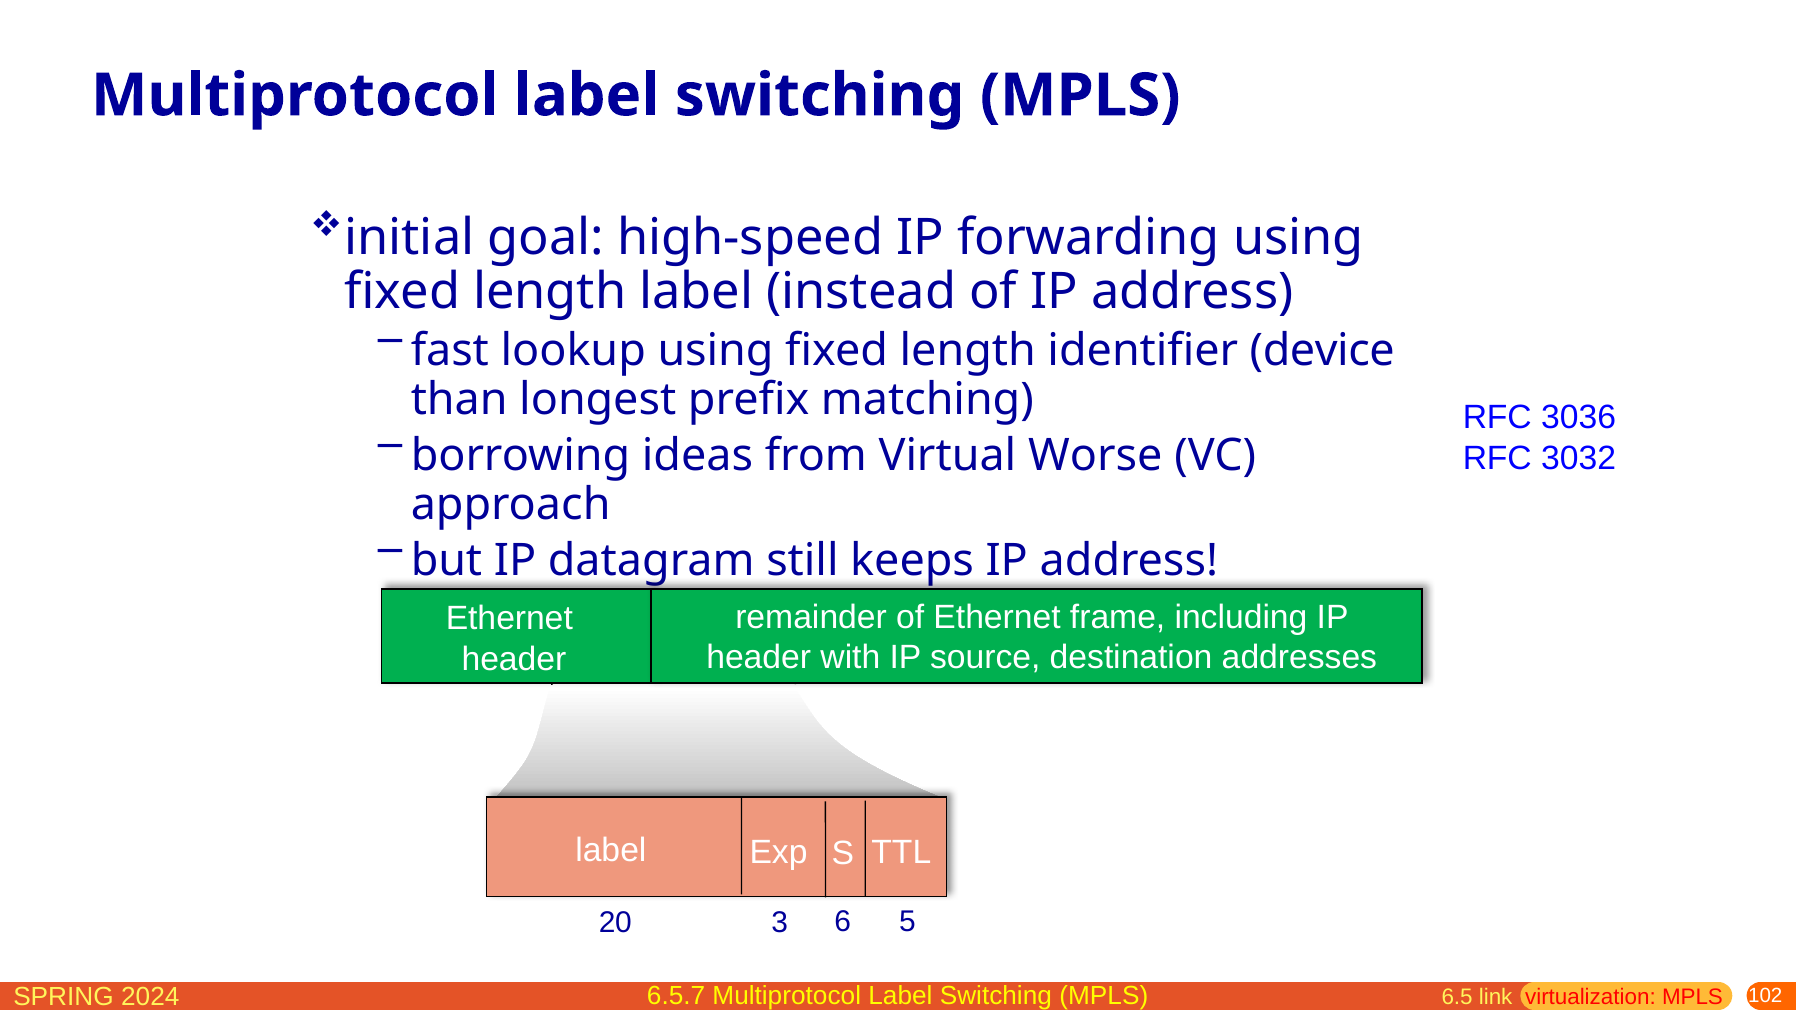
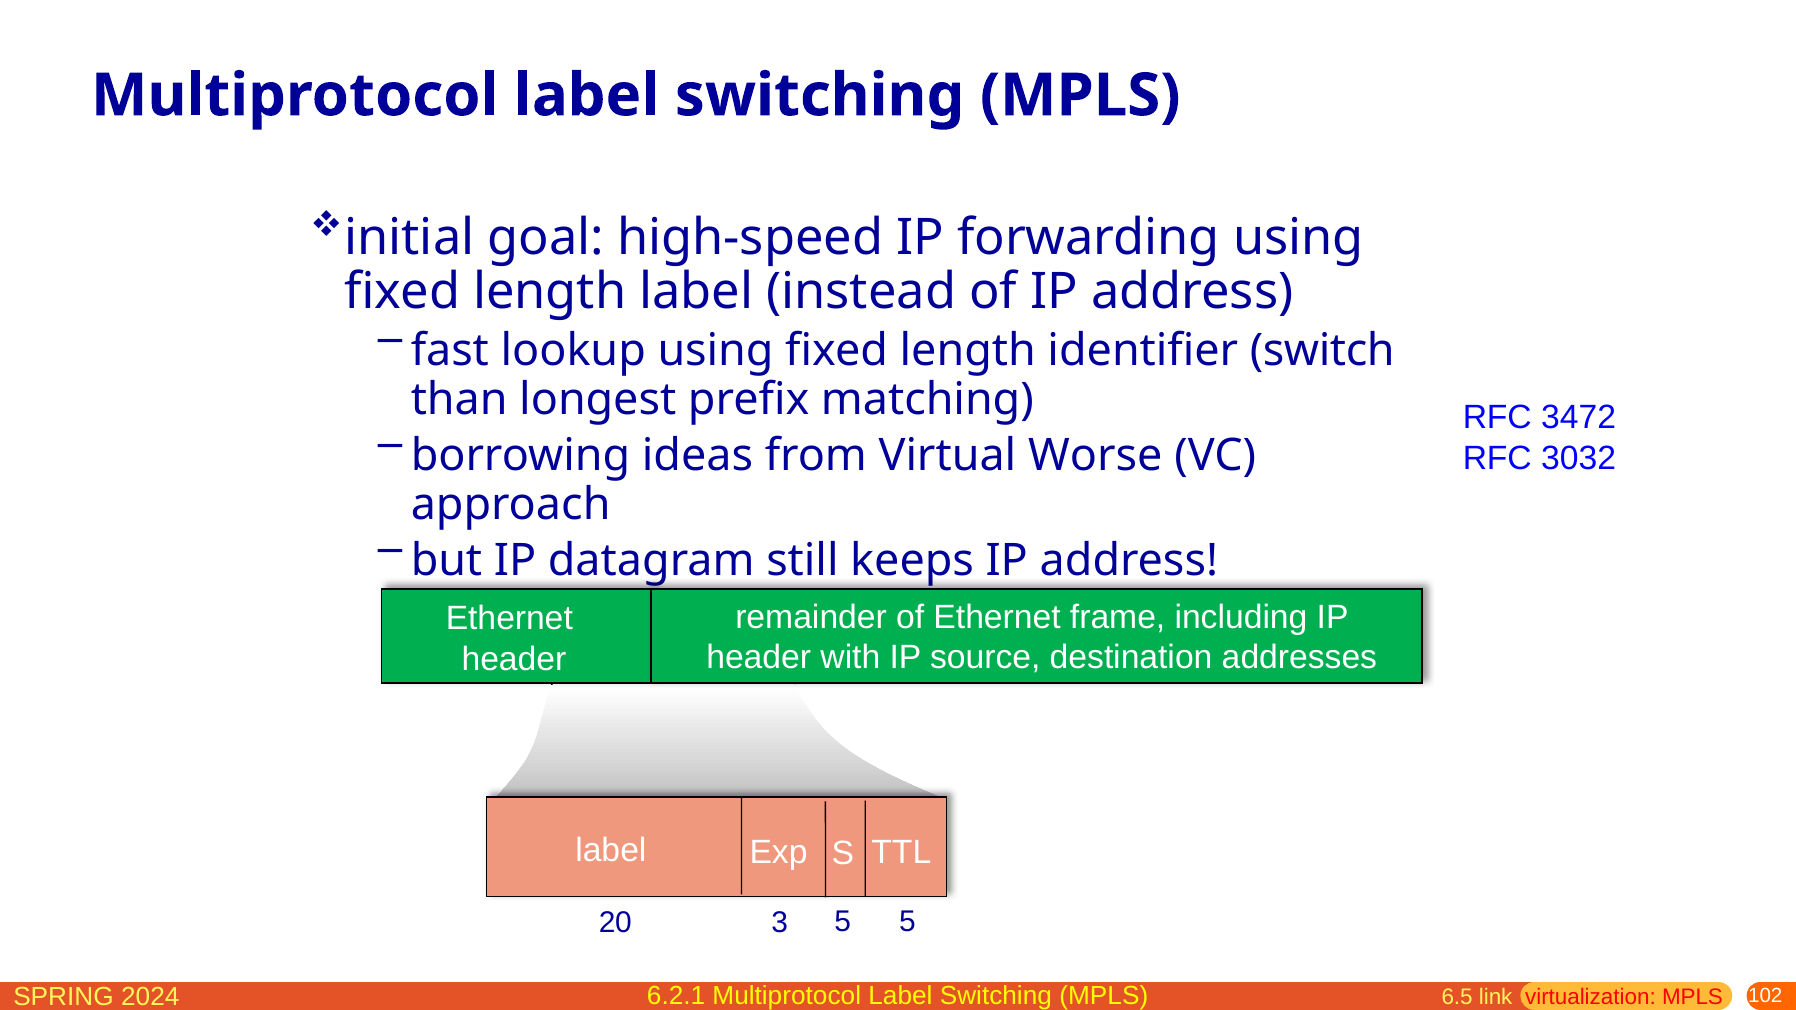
device: device -> switch (1322, 351)
3036: 3036 -> 3472 (1579, 418)
3 6: 6 -> 5 (843, 922)
6.5.7: 6.5.7 -> 6.2.1 (676, 996)
